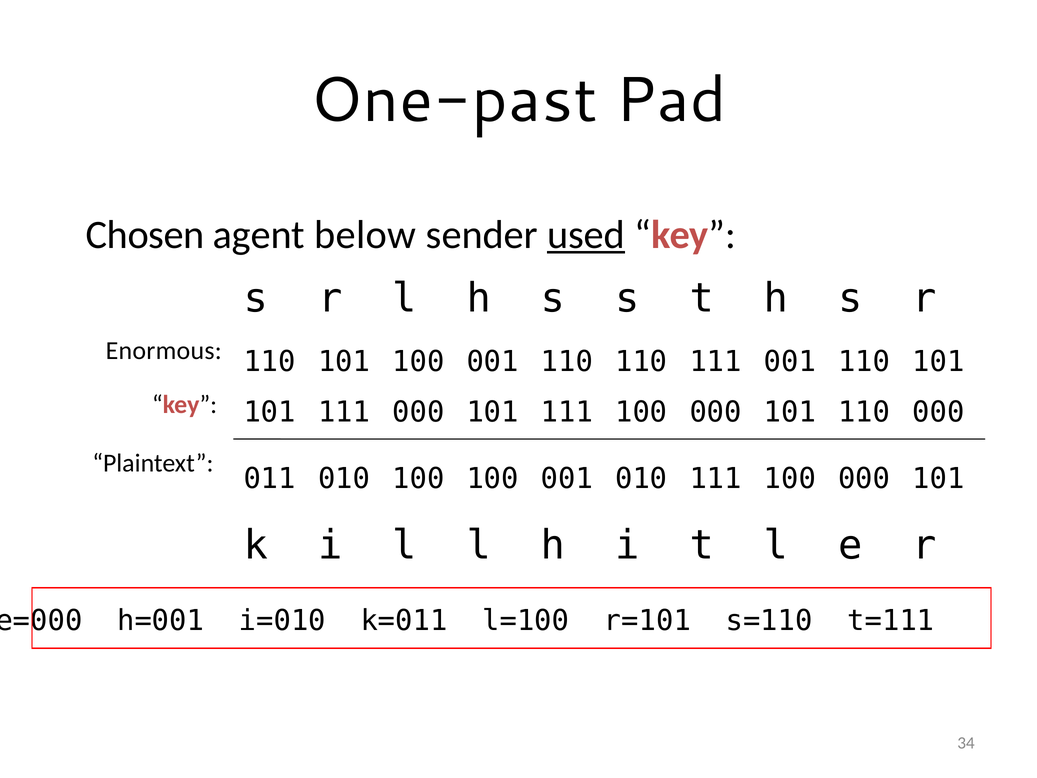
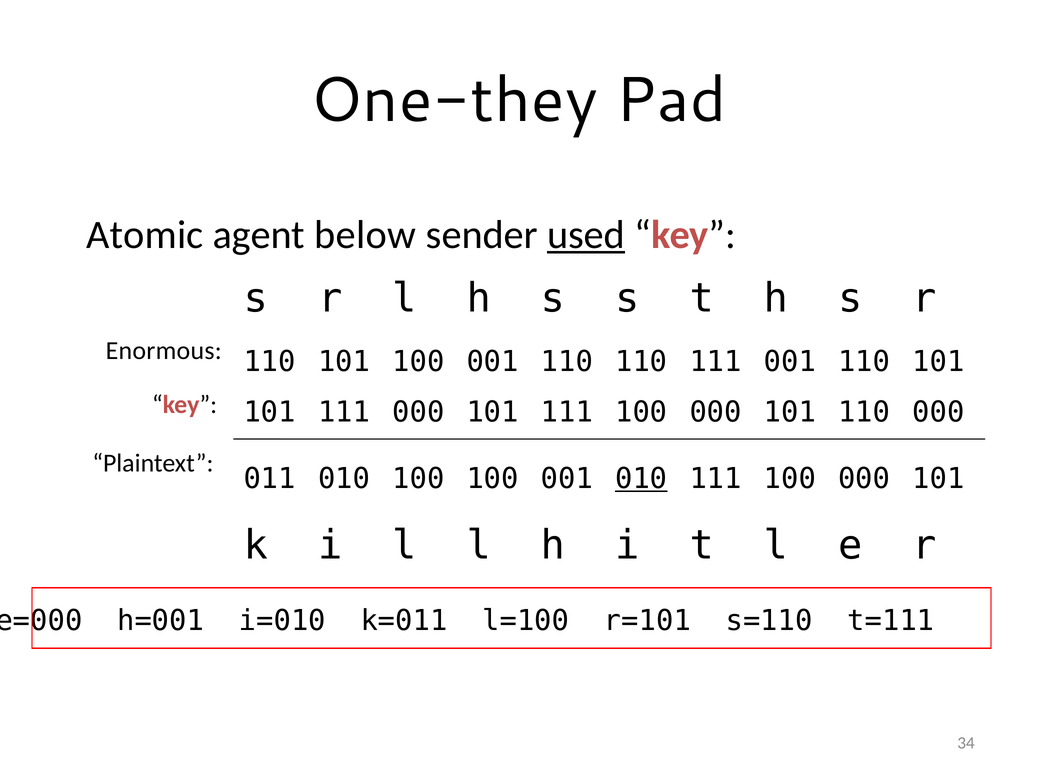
One-past: One-past -> One-they (454, 100)
Chosen: Chosen -> Atomic (145, 235)
010 underline: none -> present (641, 479)
